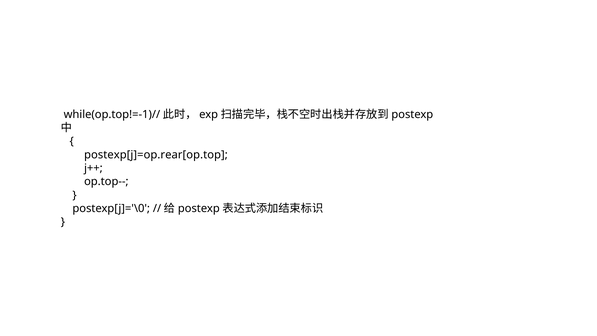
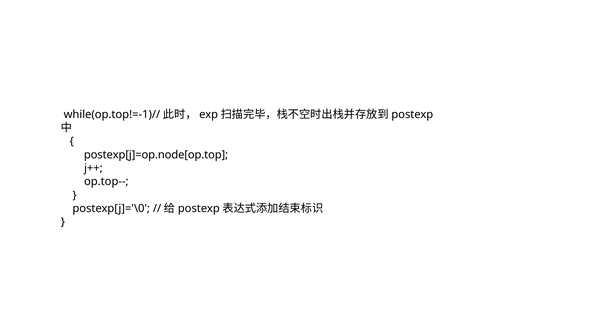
postexp[j]=op.rear[op.top: postexp[j]=op.rear[op.top -> postexp[j]=op.node[op.top (156, 155)
